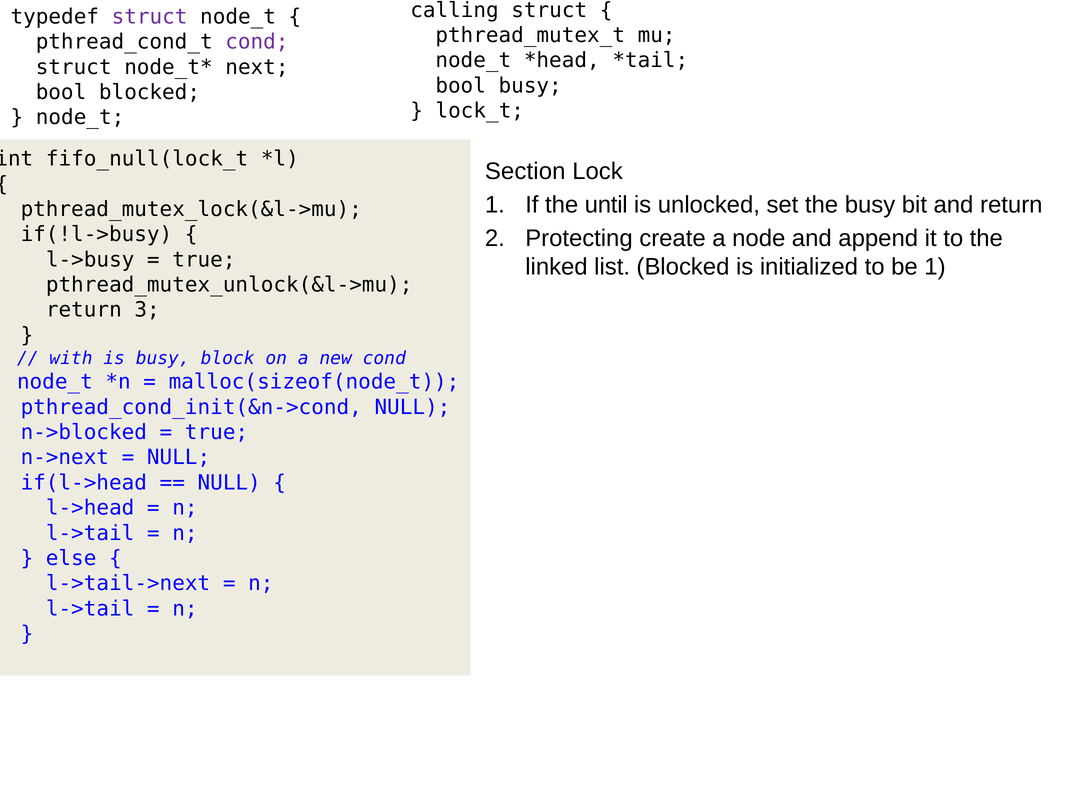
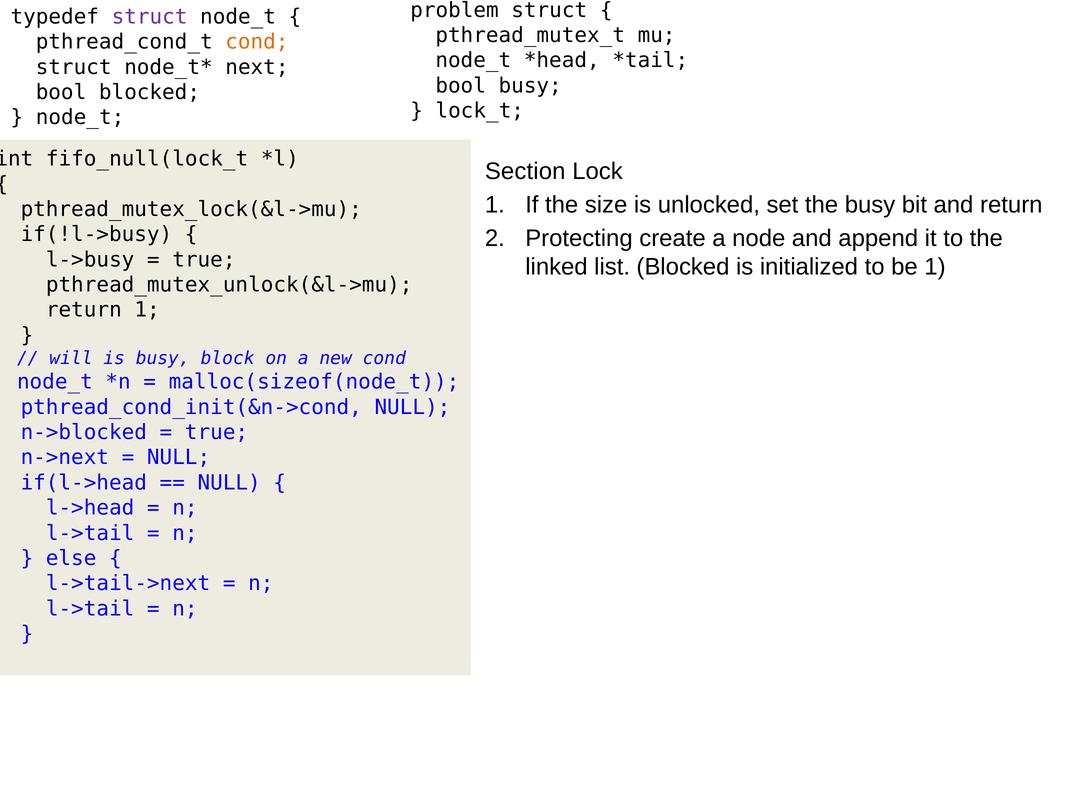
calling: calling -> problem (454, 10)
cond colour: purple -> orange (257, 42)
until: until -> size (606, 205)
return 3: 3 -> 1 (147, 310)
with: with -> will (71, 358)
